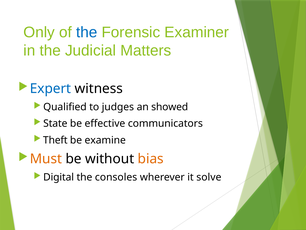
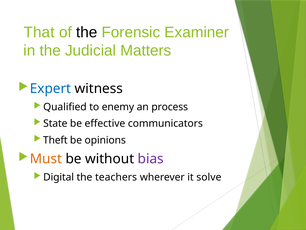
Only: Only -> That (39, 32)
the colour: blue -> black (87, 32)
judges: judges -> enemy (118, 107)
showed: showed -> process (170, 107)
examine: examine -> opinions (105, 140)
bias colour: orange -> purple (151, 159)
consoles: consoles -> teachers (116, 177)
